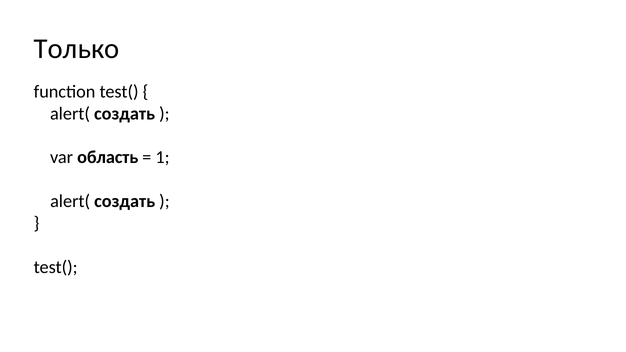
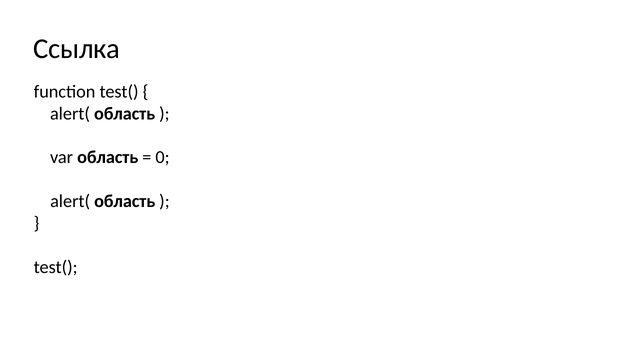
Только: Только -> Ссылка (77, 49)
создать: создать -> область (125, 114)
1: 1 -> 0 (163, 158)
создать: создать -> область (125, 201)
